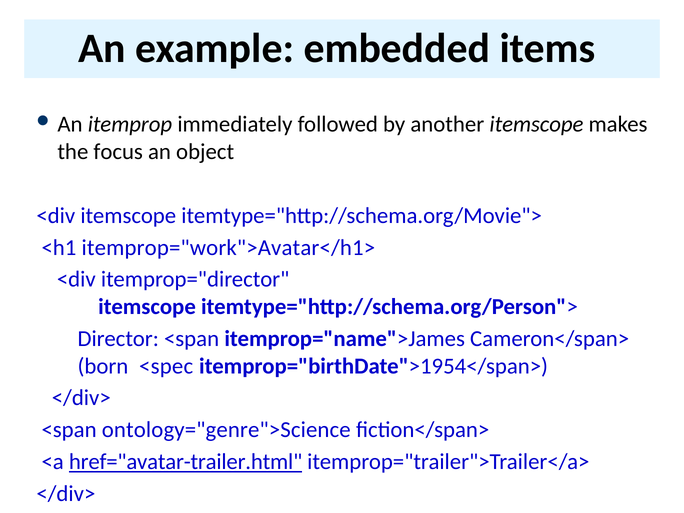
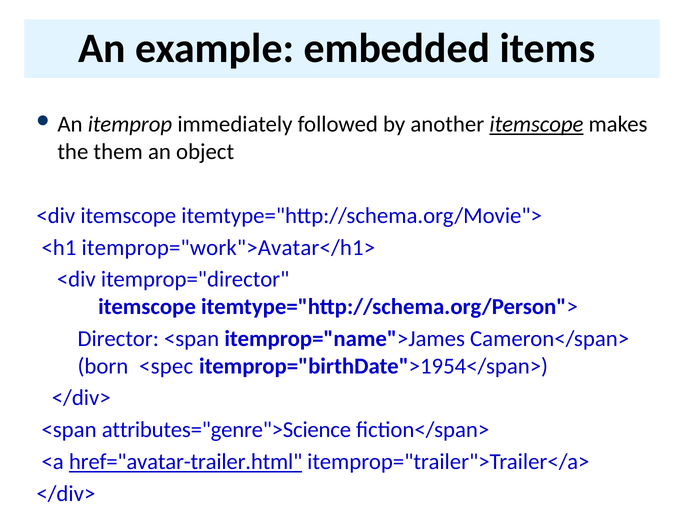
itemscope underline: none -> present (536, 124)
focus: focus -> them (118, 152)
ontology="genre">Science: ontology="genre">Science -> attributes="genre">Science (226, 430)
